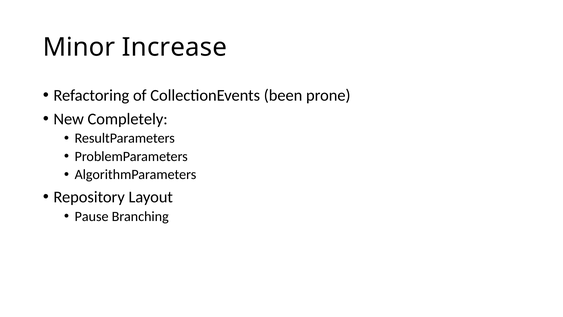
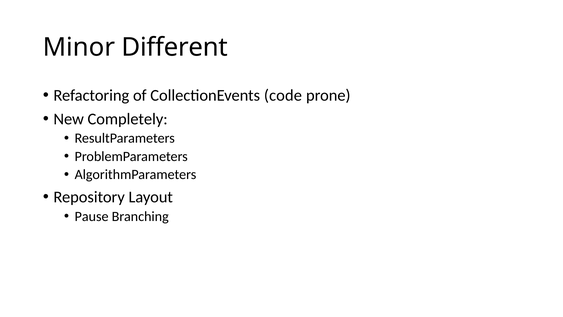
Increase: Increase -> Different (175, 47)
been: been -> code (283, 95)
